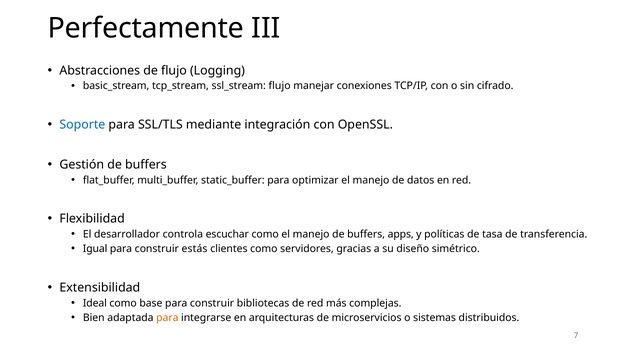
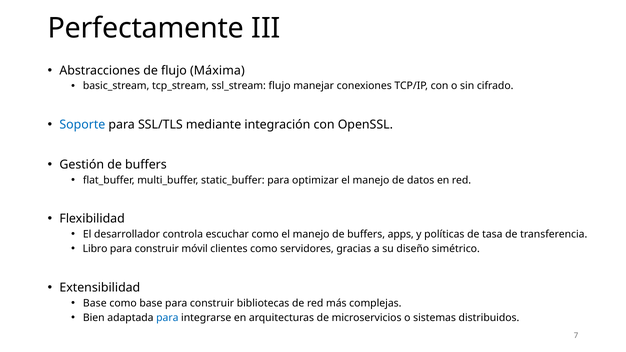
Logging: Logging -> Máxima (217, 70)
Igual: Igual -> Libro (95, 249)
estás: estás -> móvil (195, 249)
Ideal: Ideal -> Base (95, 303)
para colour: orange -> blue (167, 318)
